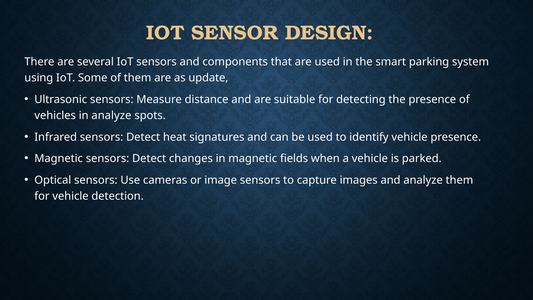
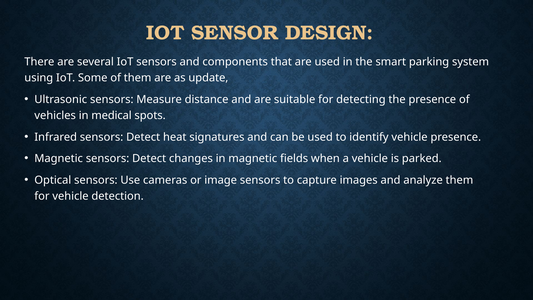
in analyze: analyze -> medical (112, 115)
